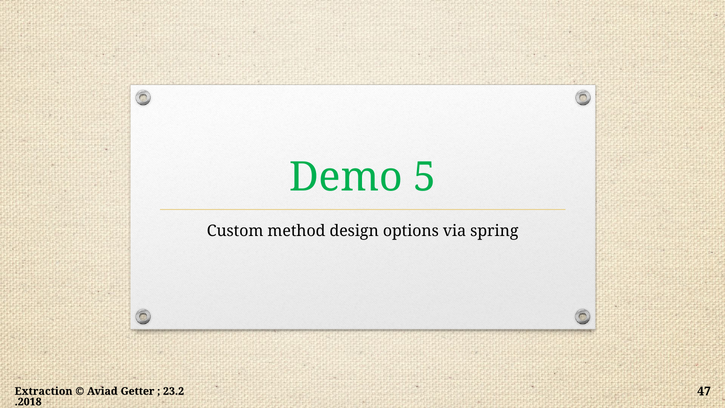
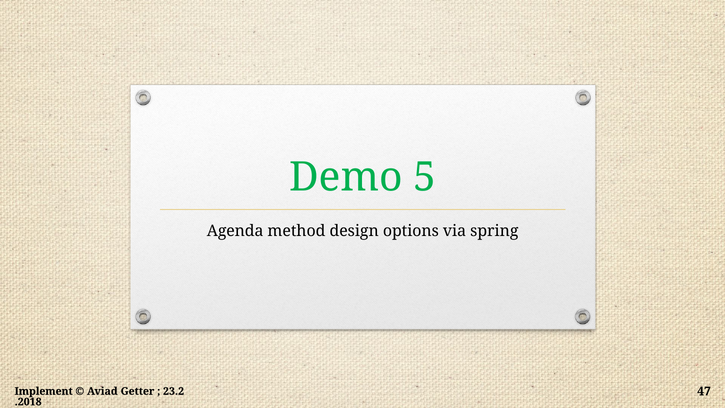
Custom: Custom -> Agenda (235, 231)
Extraction: Extraction -> Implement (44, 391)
